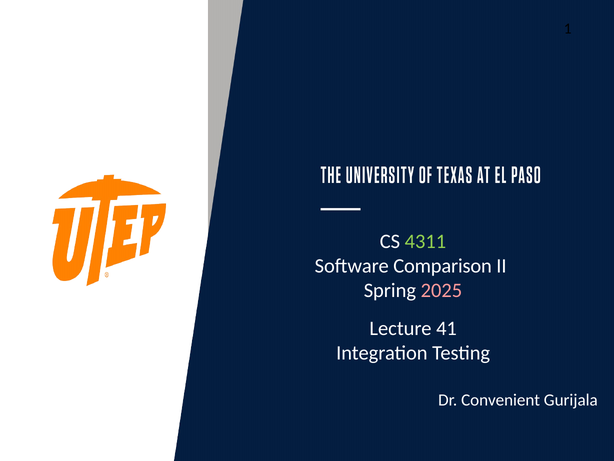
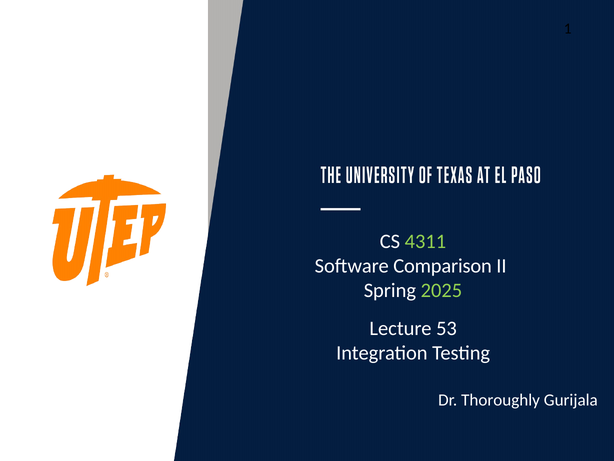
2025 colour: pink -> light green (441, 290)
41: 41 -> 53 (446, 328)
Convenient: Convenient -> Thoroughly (501, 400)
